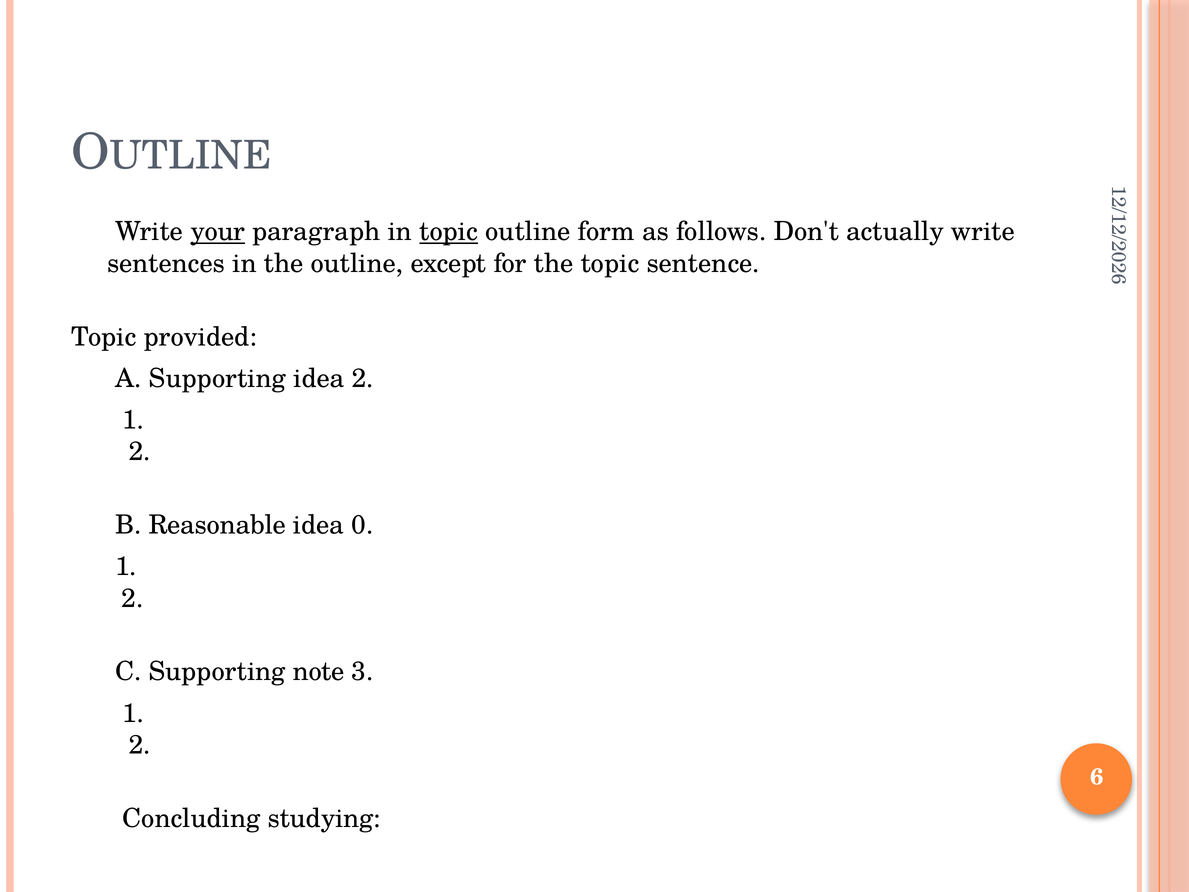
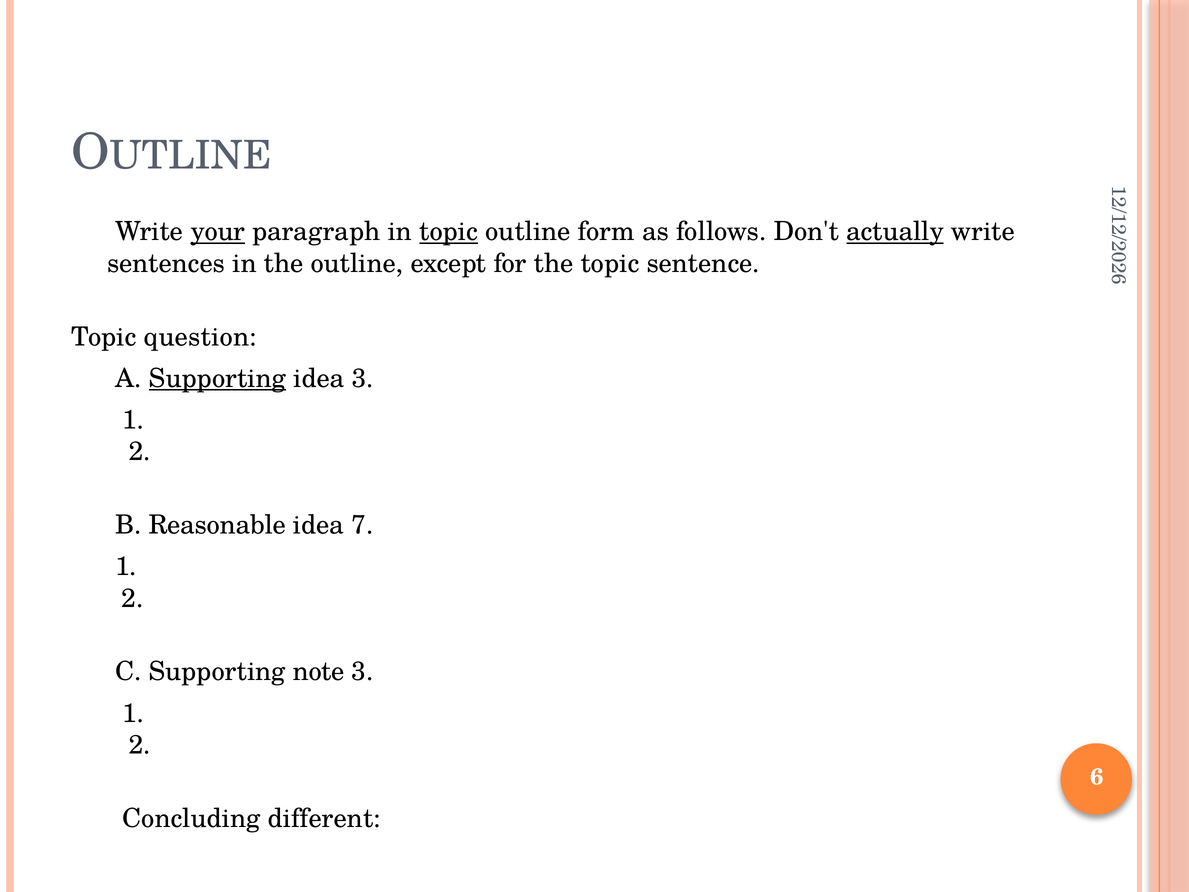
actually underline: none -> present (895, 232)
provided: provided -> question (200, 337)
Supporting underline: none -> present (217, 378)
idea 2: 2 -> 3 (363, 378)
idea 0: 0 -> 7 (362, 525)
studying: studying -> different (324, 818)
